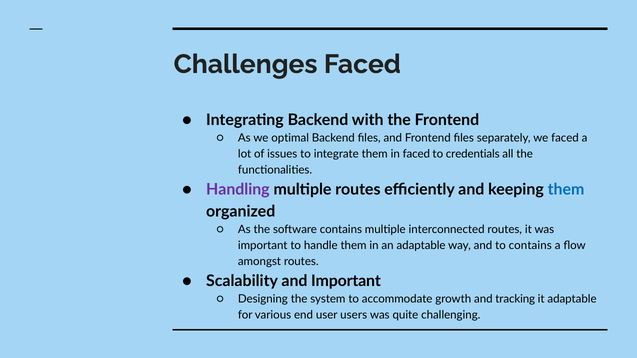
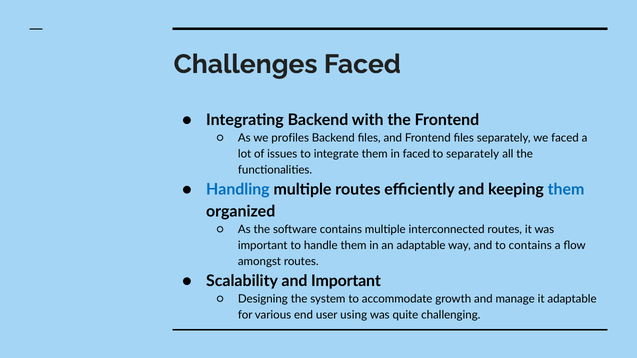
optimal: optimal -> profiles (290, 138)
to credentials: credentials -> separately (473, 154)
Handling colour: purple -> blue (238, 190)
tracking: tracking -> manage (515, 299)
users: users -> using (354, 315)
